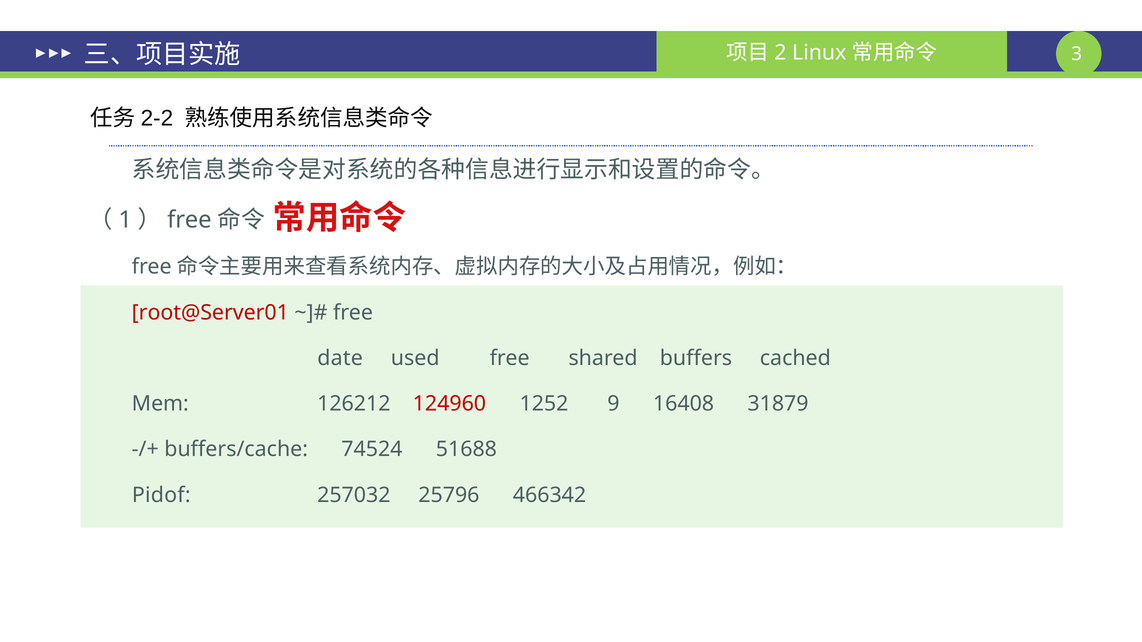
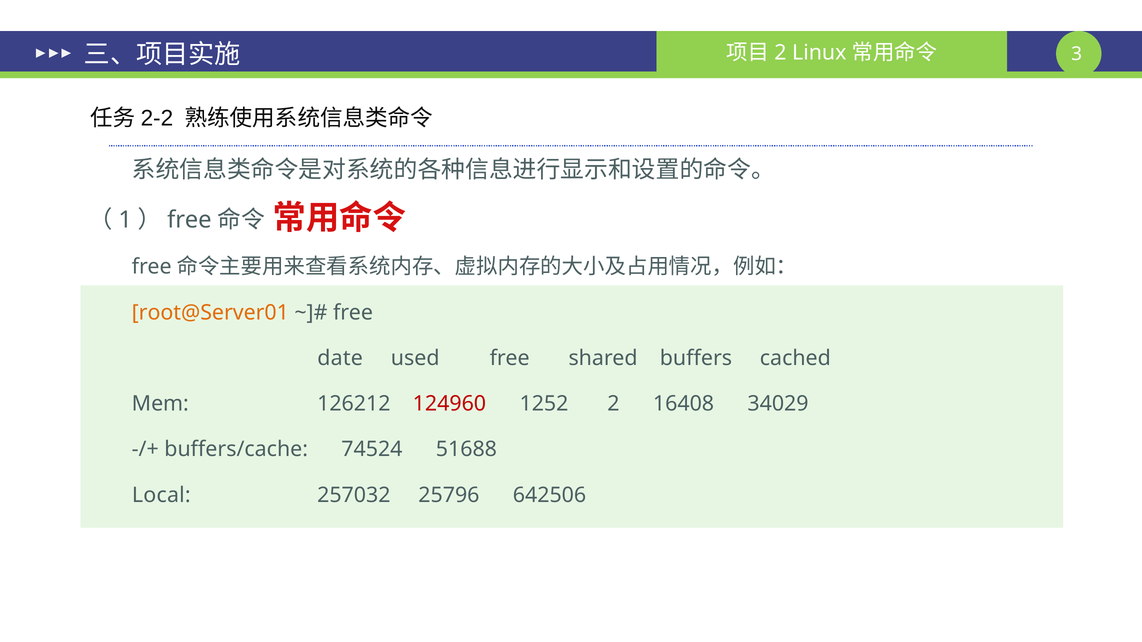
root@Server01 colour: red -> orange (210, 313)
9: 9 -> 2 (613, 404)
31879: 31879 -> 34029 (778, 404)
Pidof: Pidof -> Local (161, 495)
466342: 466342 -> 642506 (550, 495)
